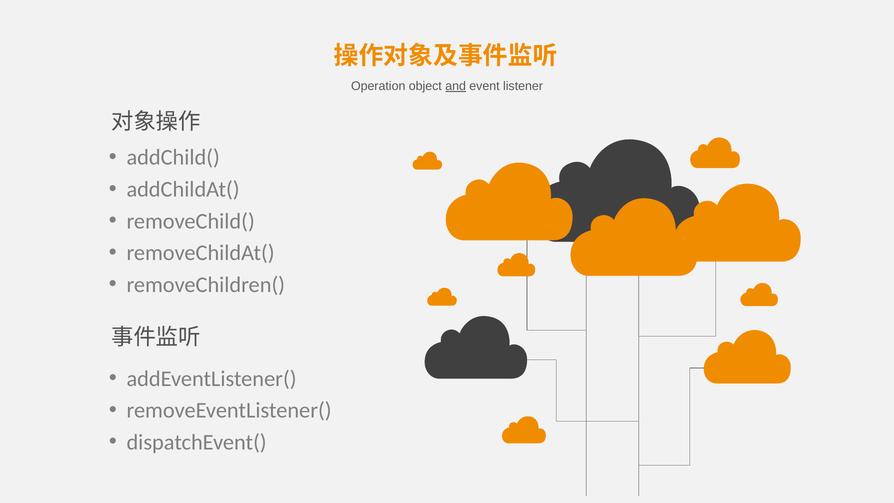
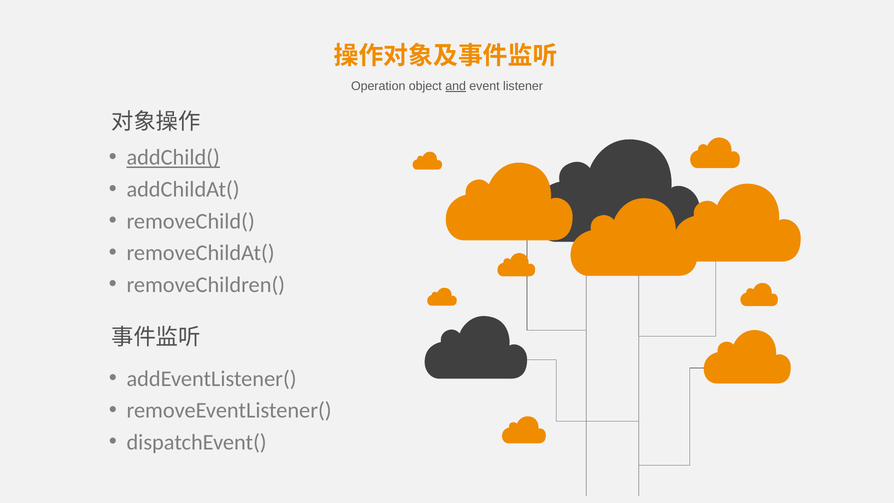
addChild( underline: none -> present (173, 157)
